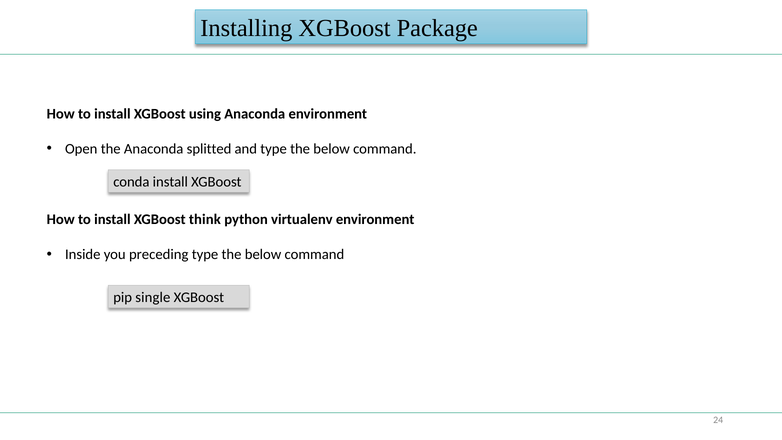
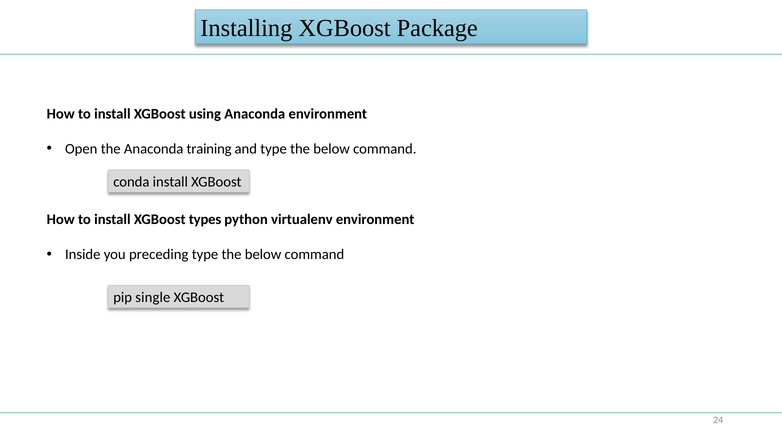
splitted: splitted -> training (209, 149)
think: think -> types (205, 219)
